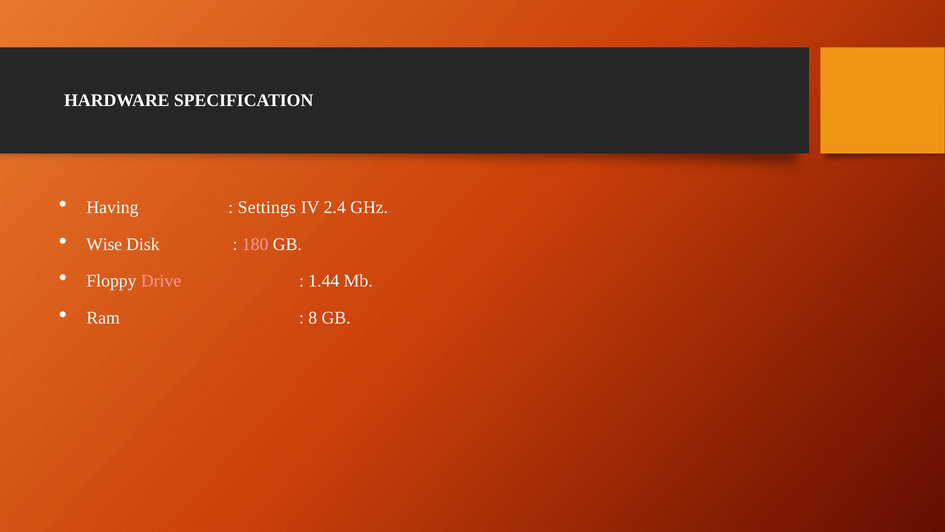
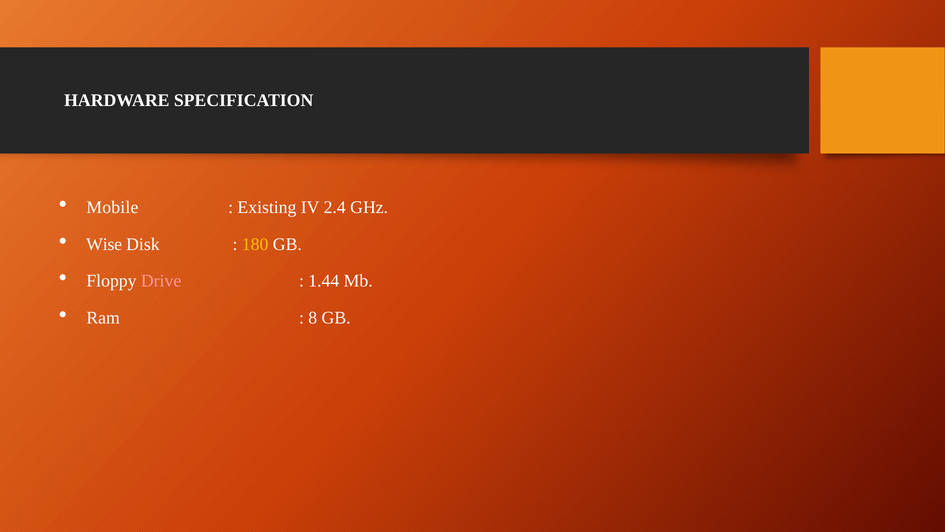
Having: Having -> Mobile (112, 207)
Settings: Settings -> Existing (267, 207)
180 colour: pink -> yellow (255, 244)
